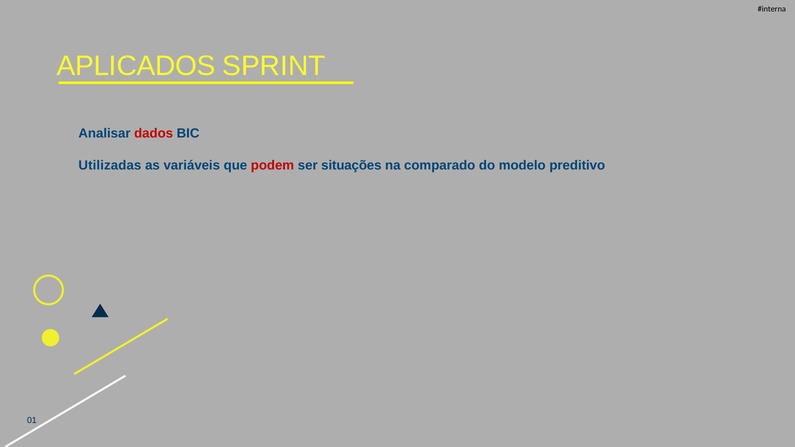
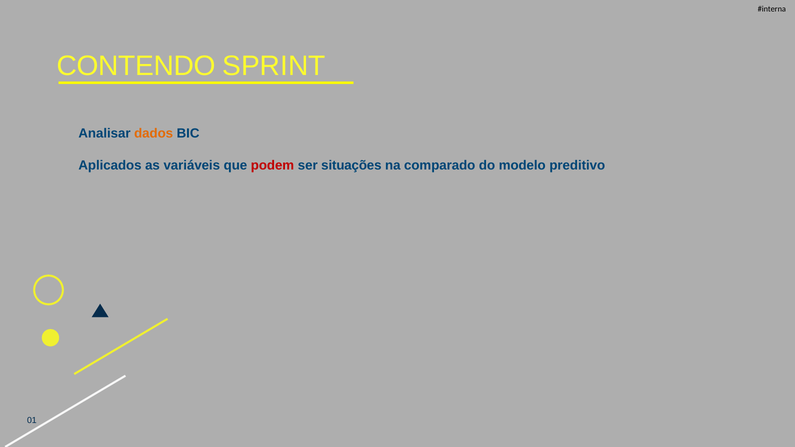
APLICADOS: APLICADOS -> CONTENDO (136, 66)
dados colour: red -> orange (154, 133)
Utilizadas: Utilizadas -> Aplicados (110, 165)
